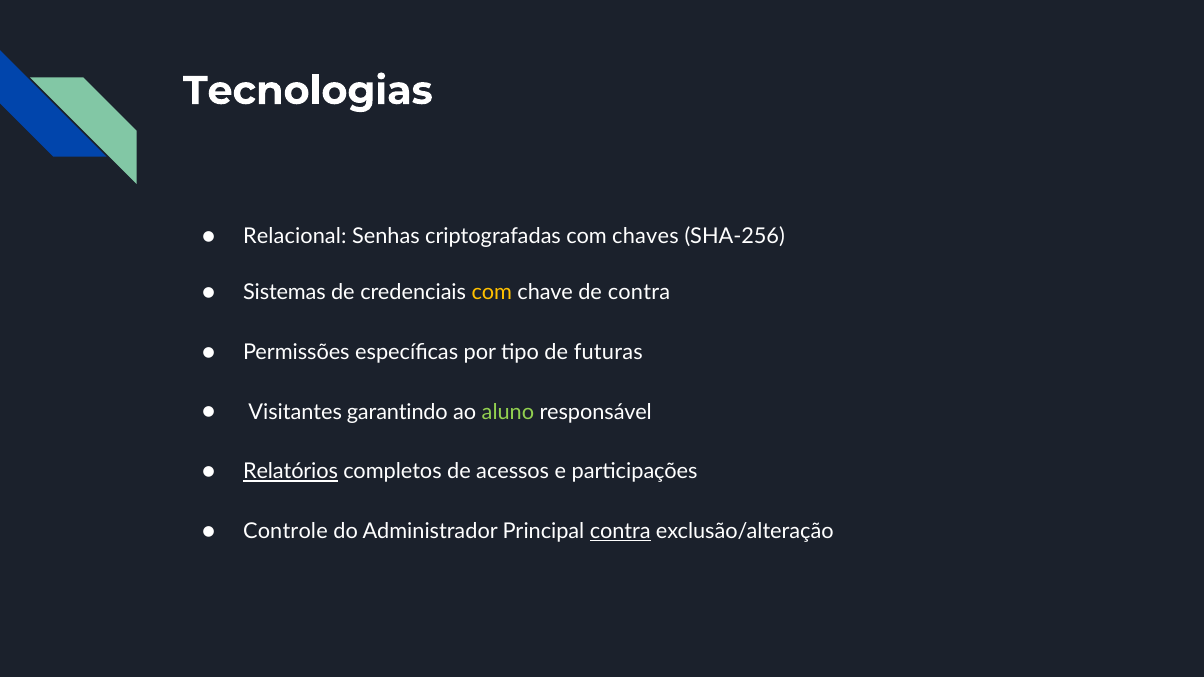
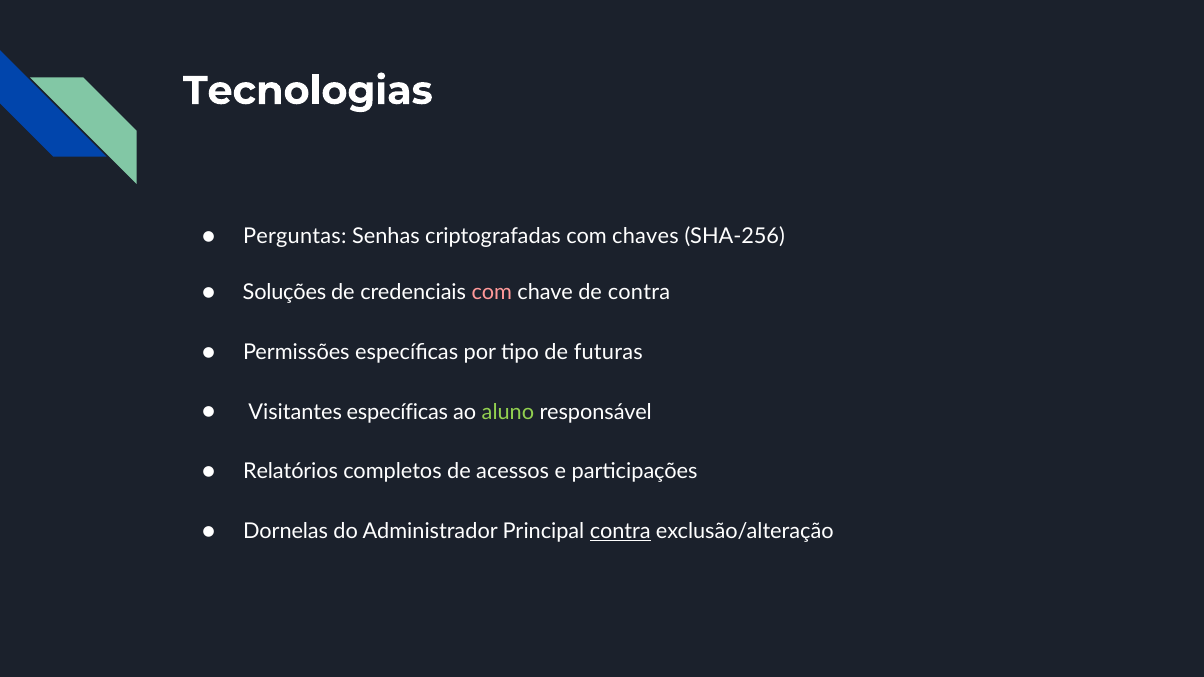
Relacional: Relacional -> Perguntas (295, 237)
Sistemas: Sistemas -> Soluções (284, 293)
com colour: yellow -> pink (492, 293)
Visitantes garantindo: garantindo -> específicas (397, 412)
Relatórios underline: present -> none (291, 472)
Controle: Controle -> Dornelas (286, 532)
